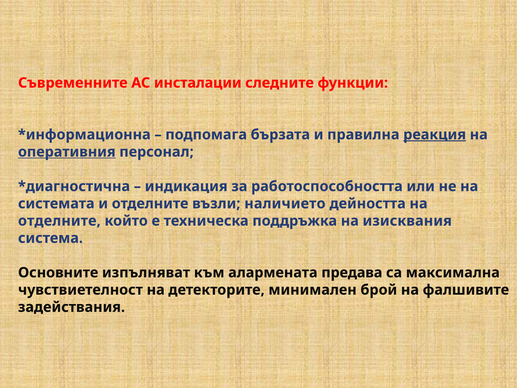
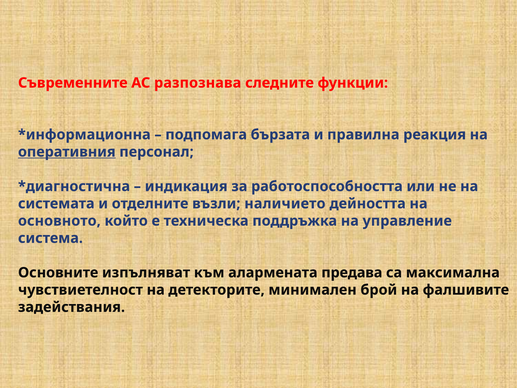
инсталации: инсталации -> разпознава (198, 83)
реакция underline: present -> none (435, 135)
отделните: отделните -> основното (59, 221)
изисквания: изисквания -> управление (407, 221)
